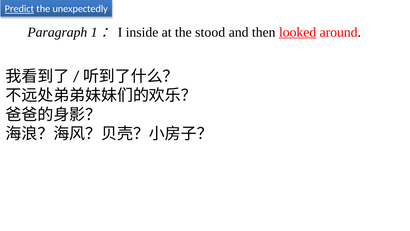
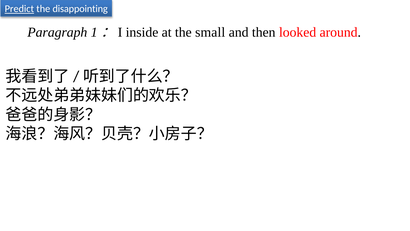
unexpectedly: unexpectedly -> disappointing (80, 9)
stood: stood -> small (210, 32)
looked underline: present -> none (298, 32)
